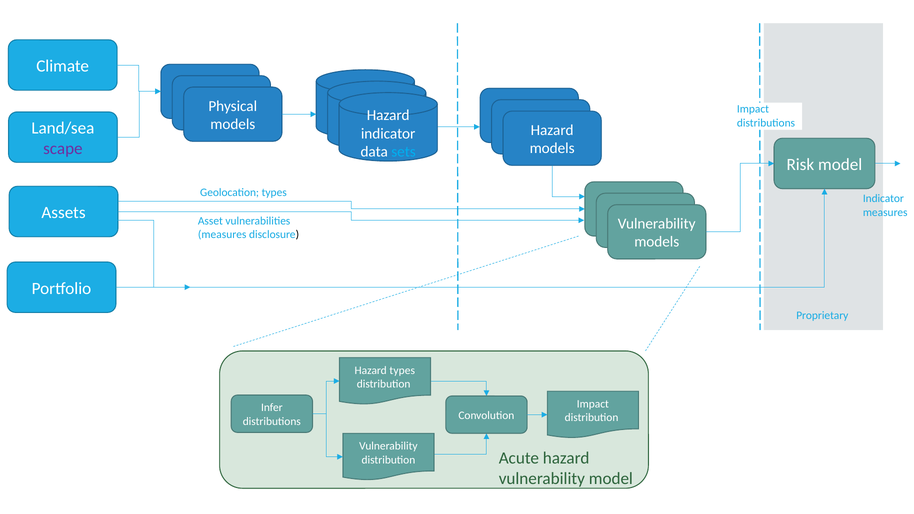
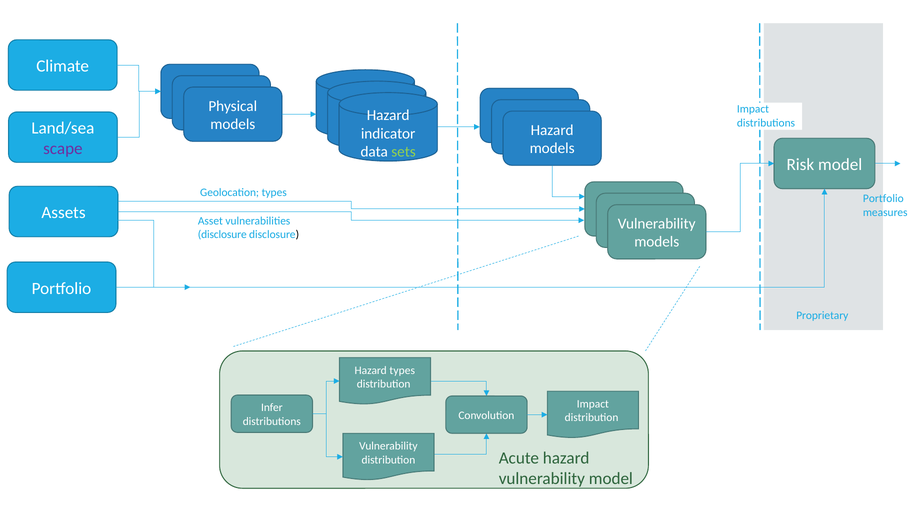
sets colour: light blue -> light green (404, 152)
Indicator: Indicator -> Portfolio (883, 199)
measures: measures -> disclosure (222, 235)
